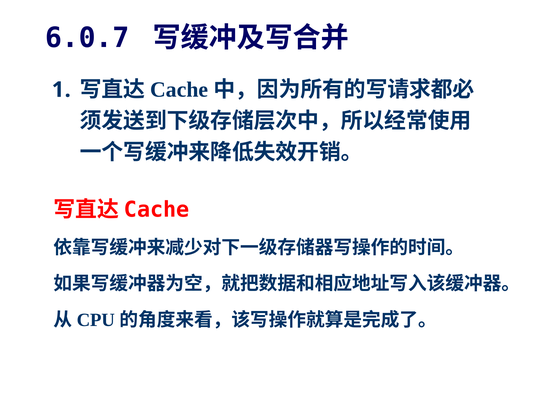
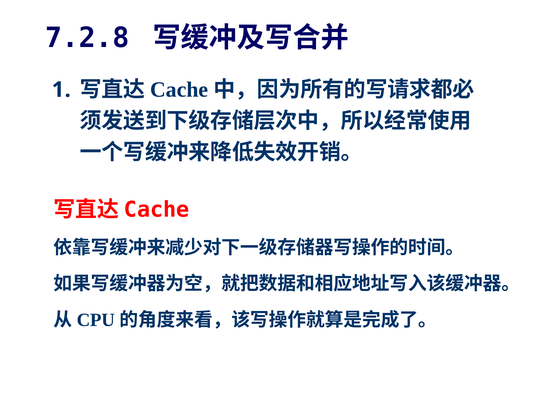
6.0.7: 6.0.7 -> 7.2.8 (87, 38)
